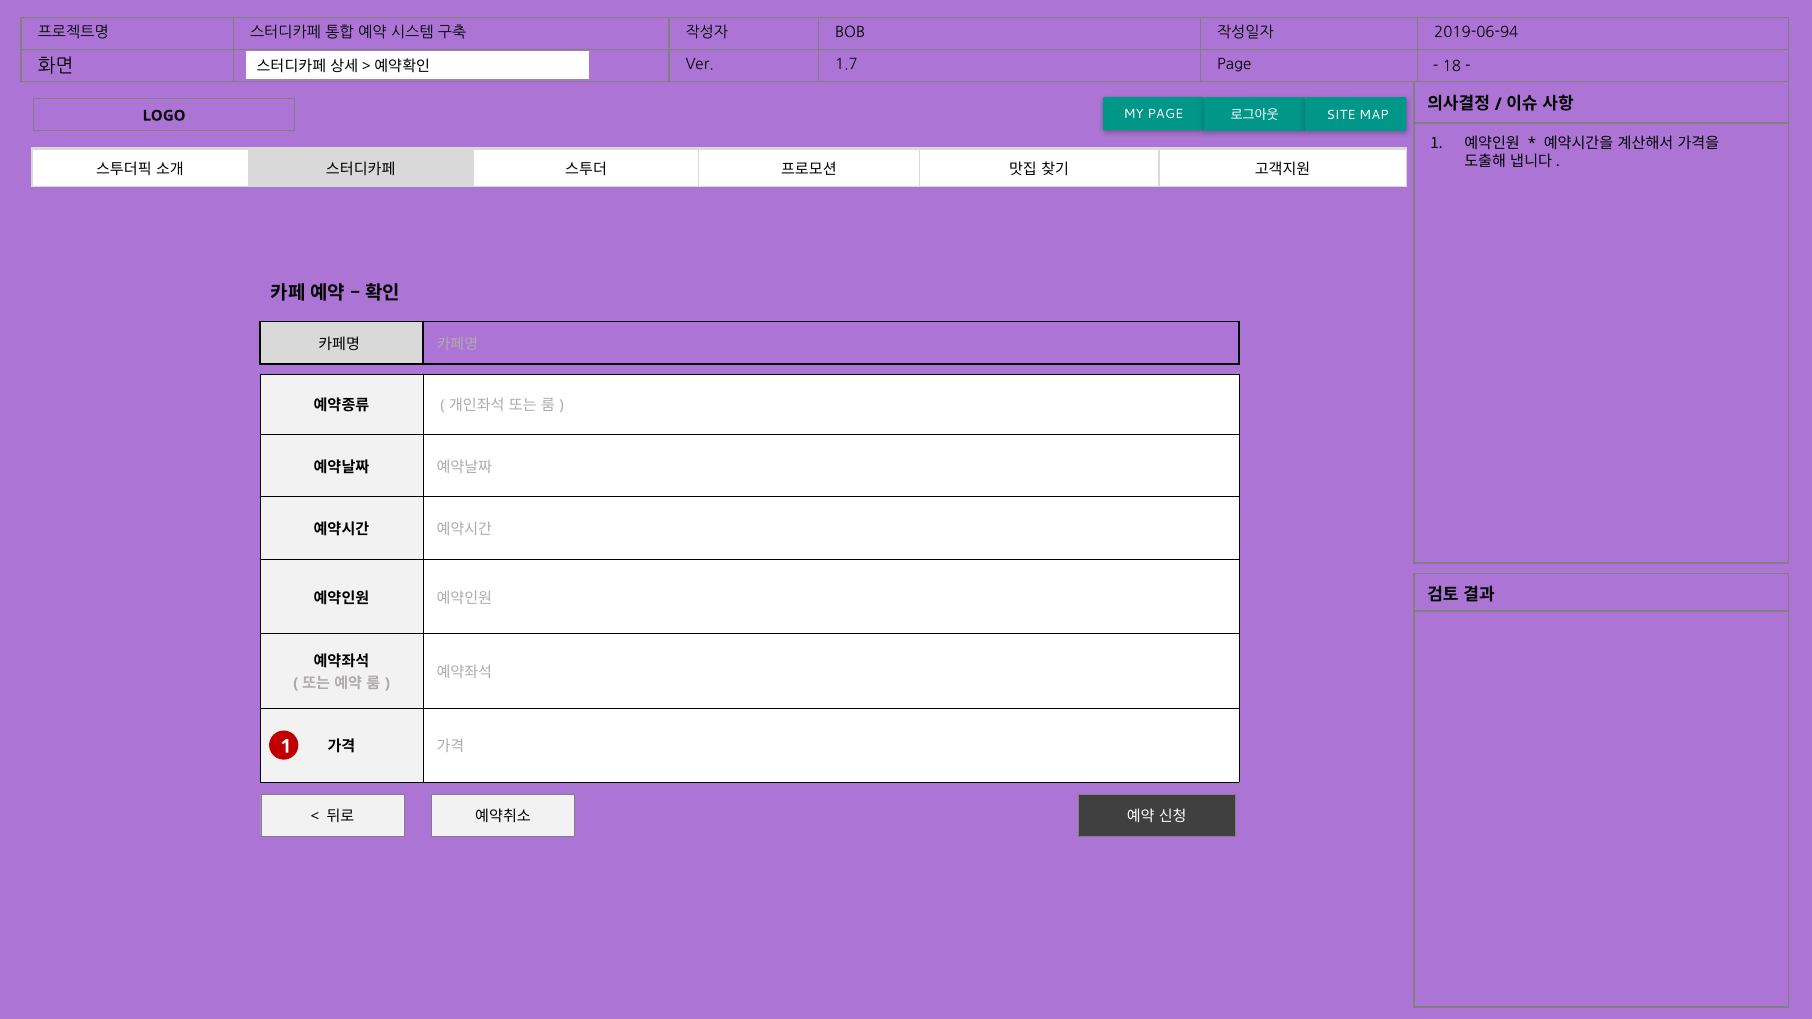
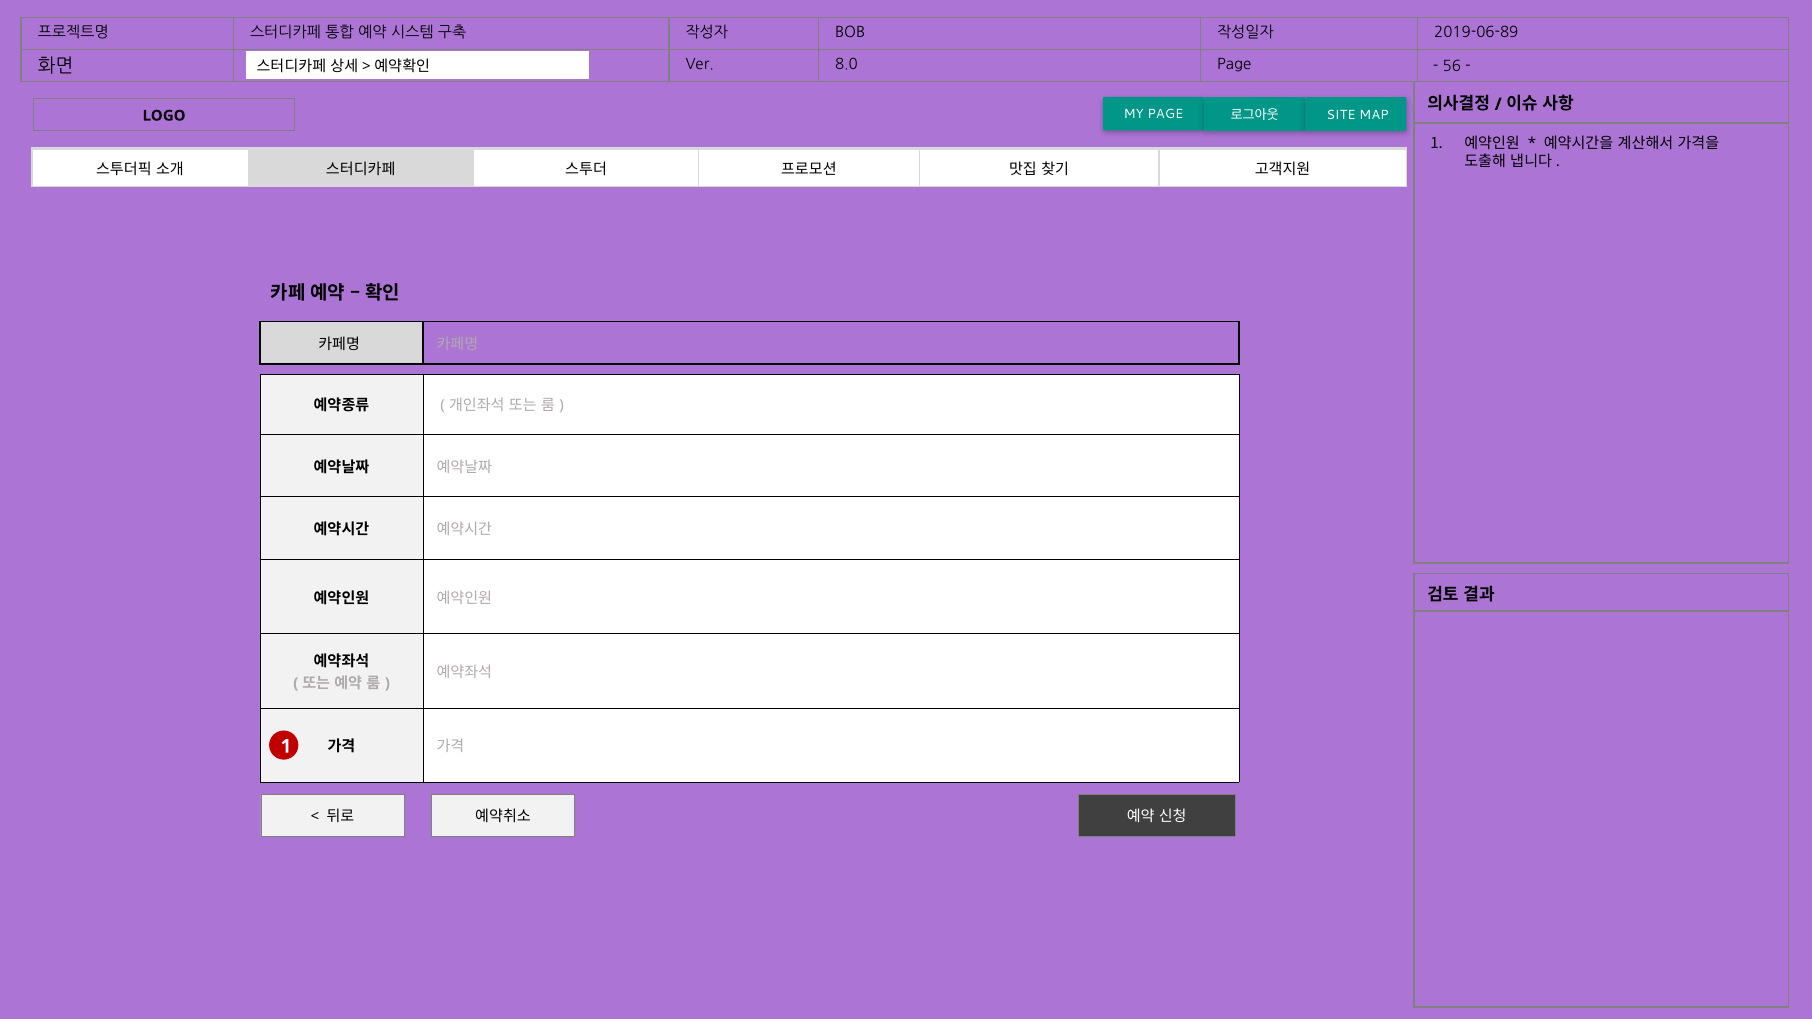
2019-06-94: 2019-06-94 -> 2019-06-89 (1476, 32)
1.7: 1.7 -> 8.0 (846, 64)
18: 18 -> 56 (1452, 66)
